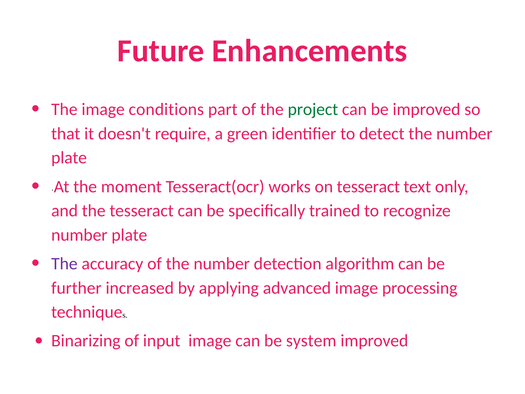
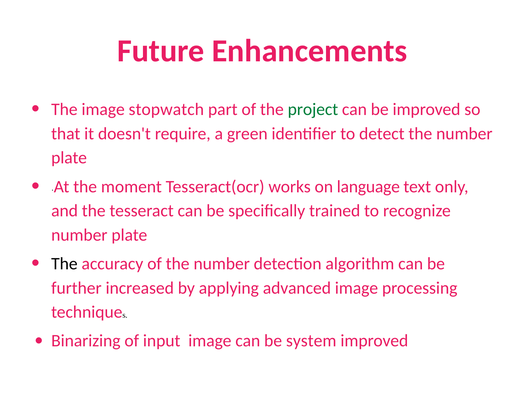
conditions: conditions -> stopwatch (166, 109)
on tesseract: tesseract -> language (368, 186)
The colour: purple -> black (64, 264)
